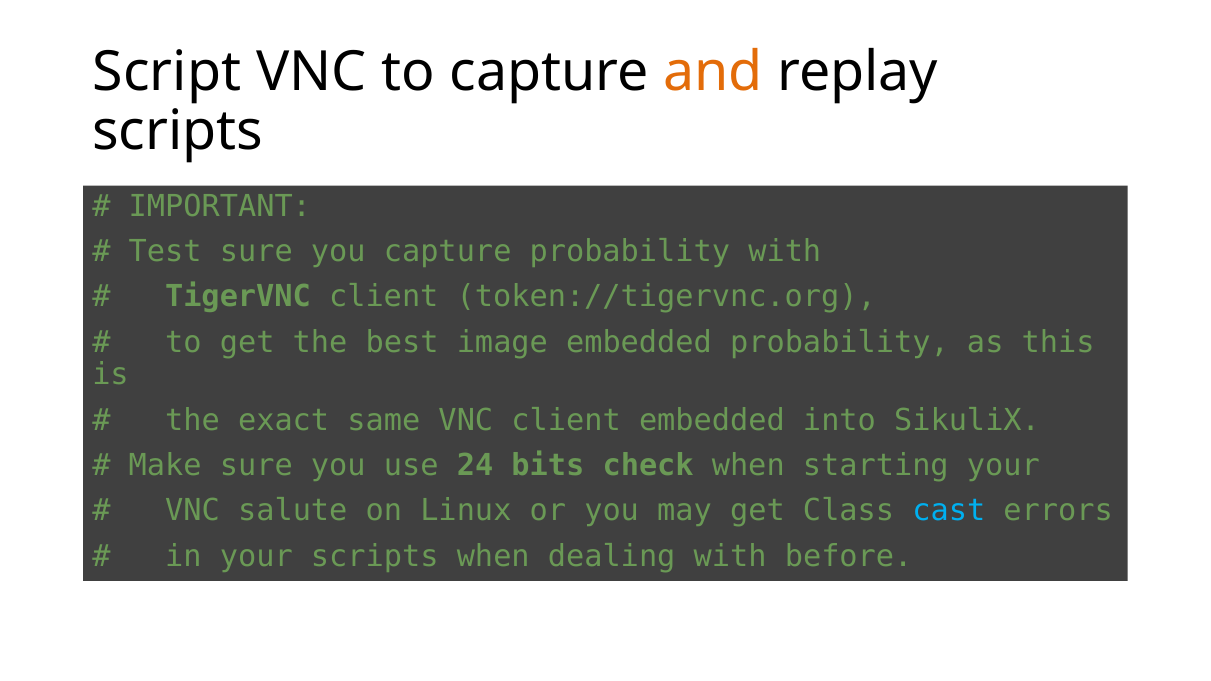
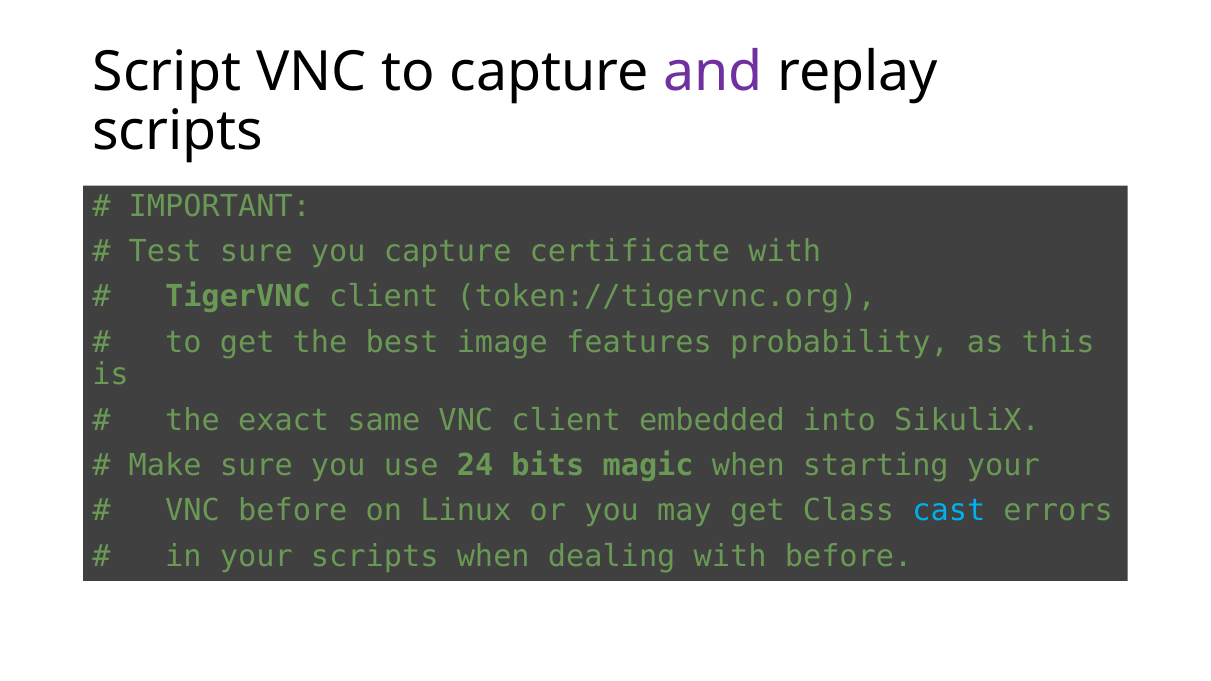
and colour: orange -> purple (713, 72)
capture probability: probability -> certificate (630, 252)
image embedded: embedded -> features (639, 342)
check: check -> magic (648, 466)
VNC salute: salute -> before (293, 511)
